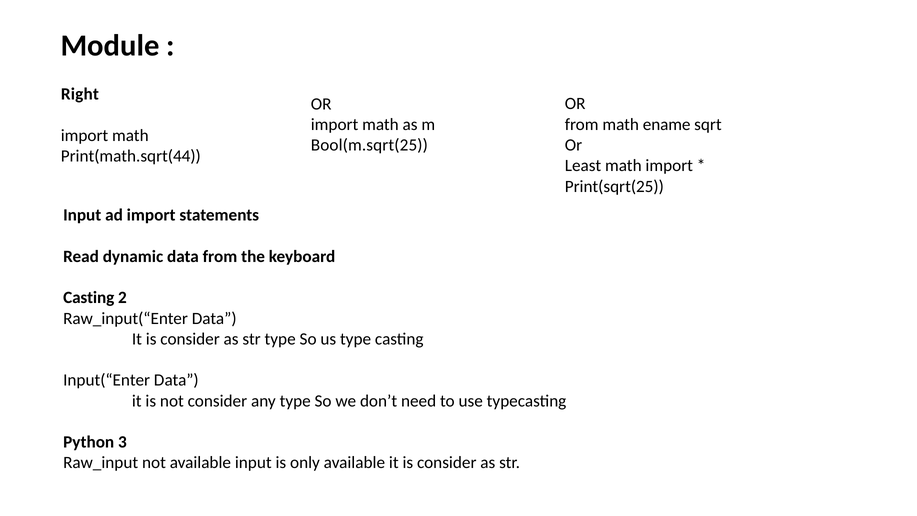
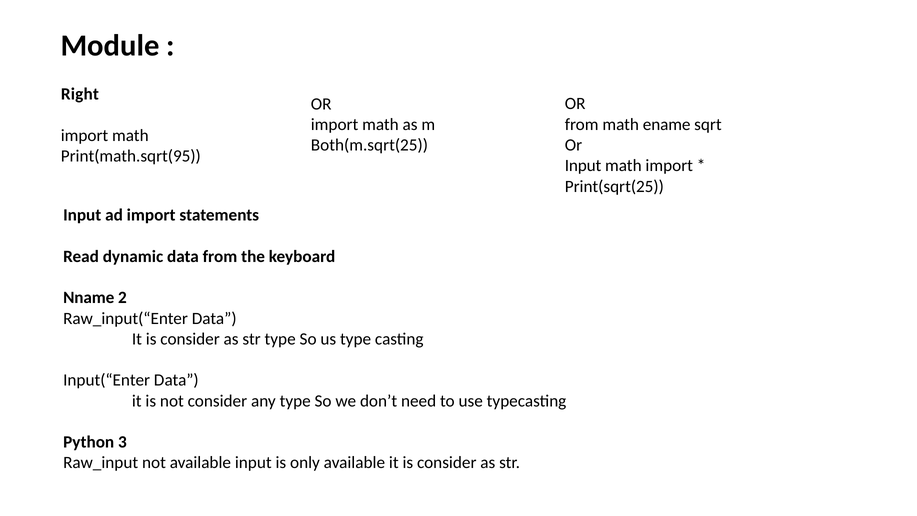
Bool(m.sqrt(25: Bool(m.sqrt(25 -> Both(m.sqrt(25 (369, 145)
Print(math.sqrt(44: Print(math.sqrt(44 -> Print(math.sqrt(95 (131, 156)
Least: Least -> Input (583, 166)
Casting: Casting -> Nname (89, 298)
